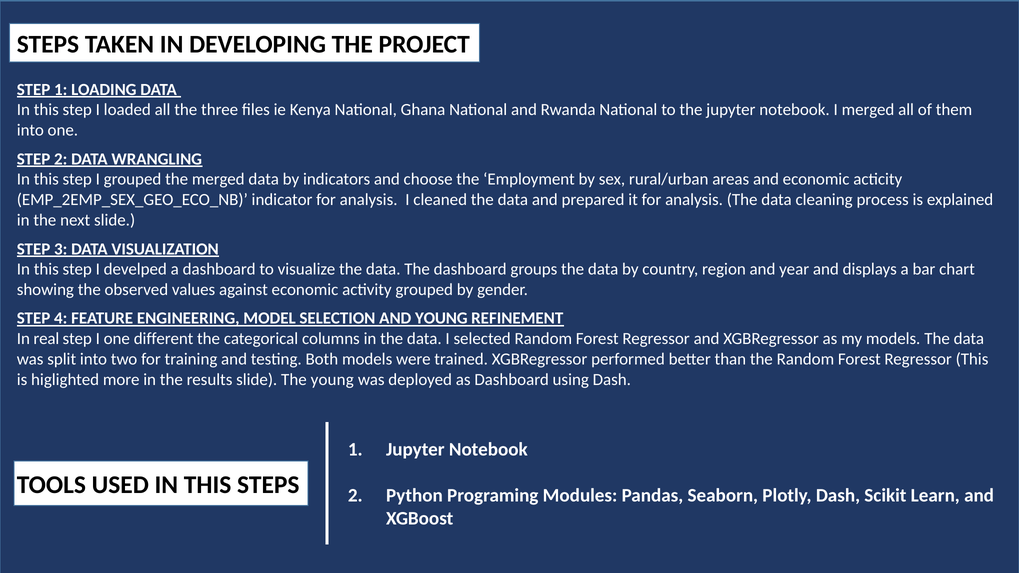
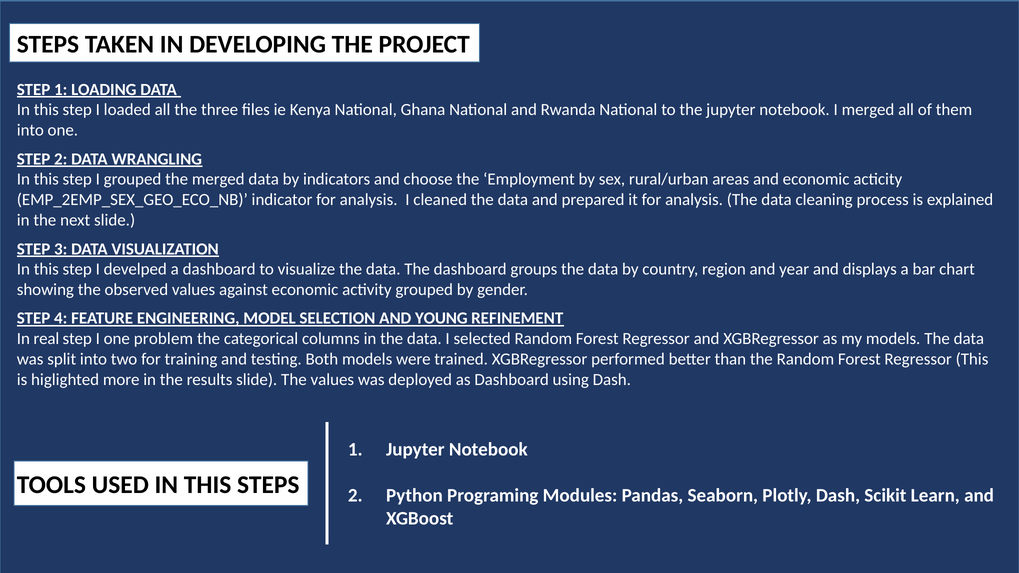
different: different -> problem (163, 339)
The young: young -> values (332, 380)
